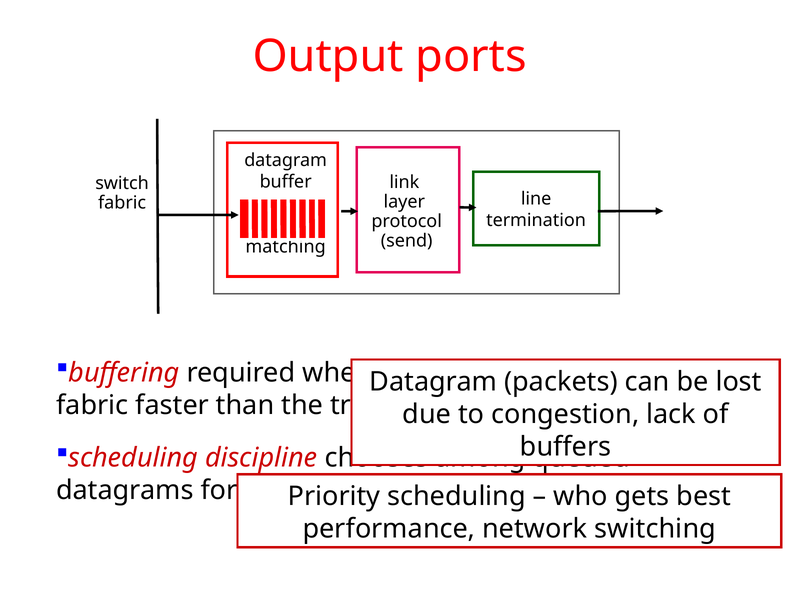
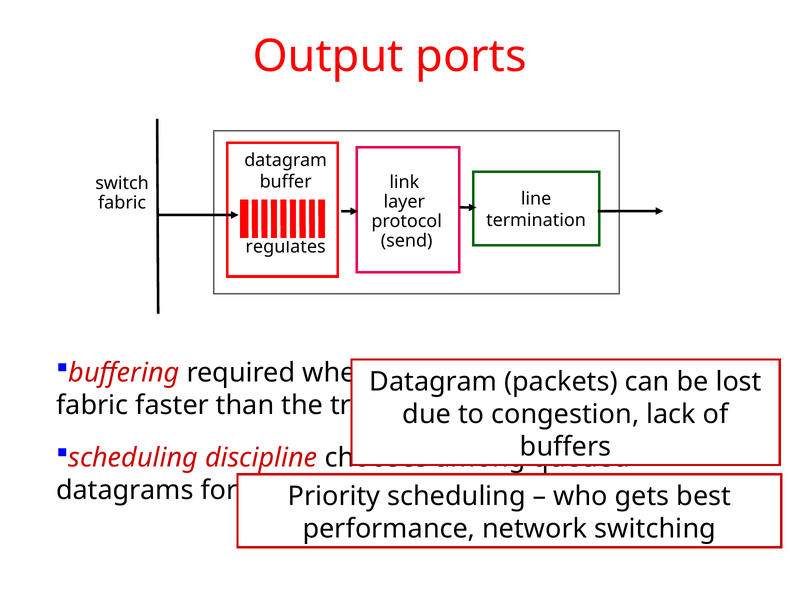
matching: matching -> regulates (286, 247)
